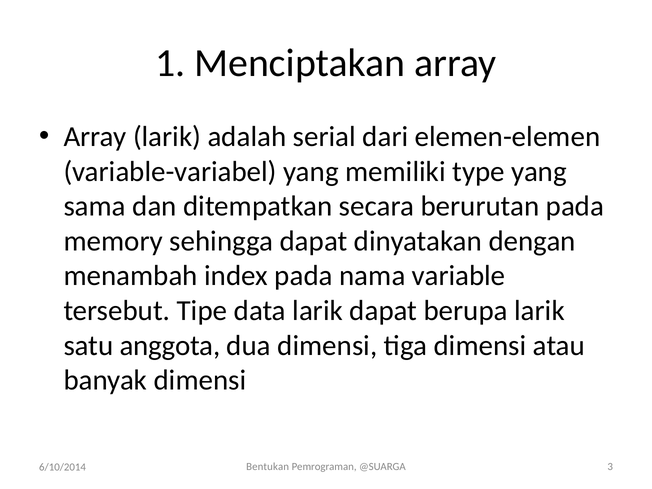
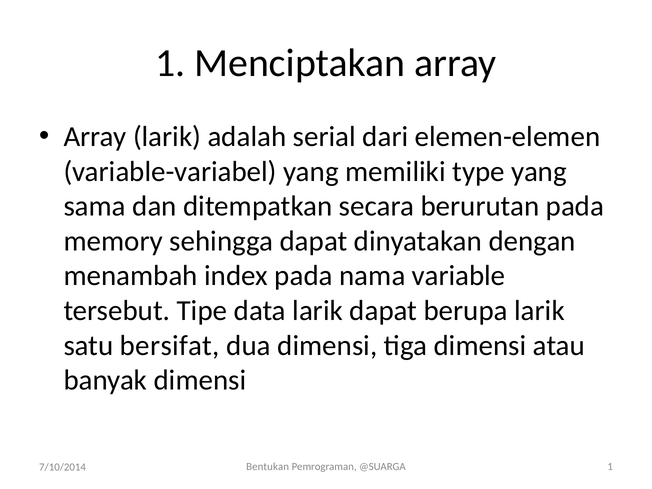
anggota: anggota -> bersifat (170, 345)
@SUARGA 3: 3 -> 1 (610, 467)
6/10/2014: 6/10/2014 -> 7/10/2014 (63, 467)
